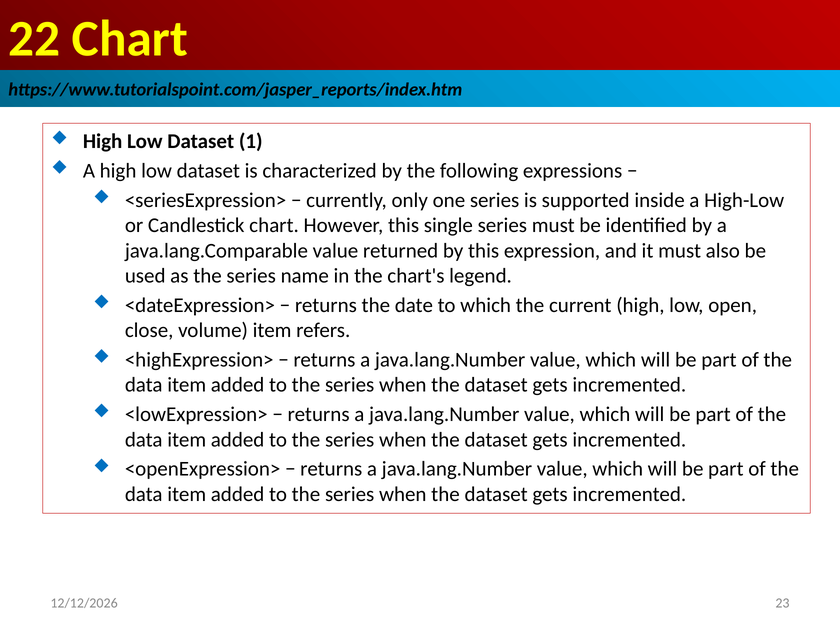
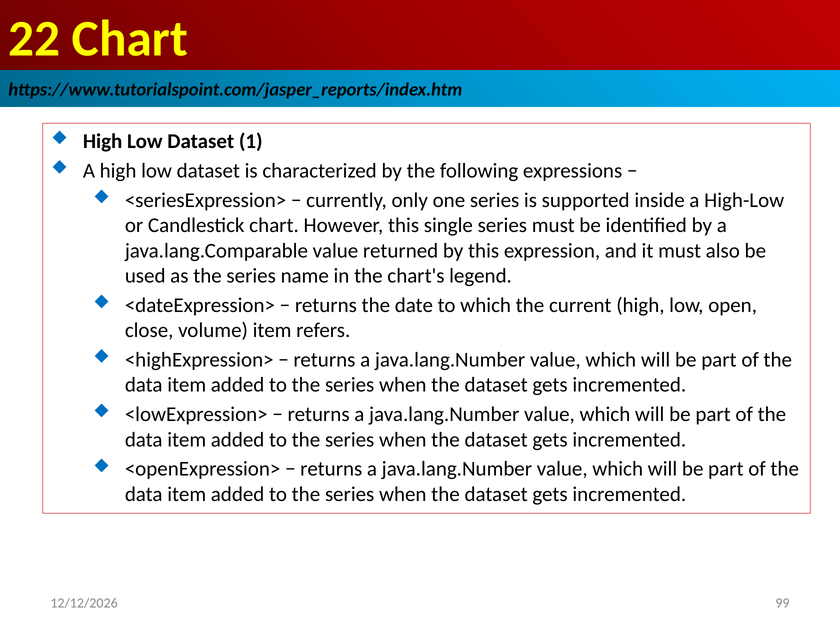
23: 23 -> 99 (783, 603)
